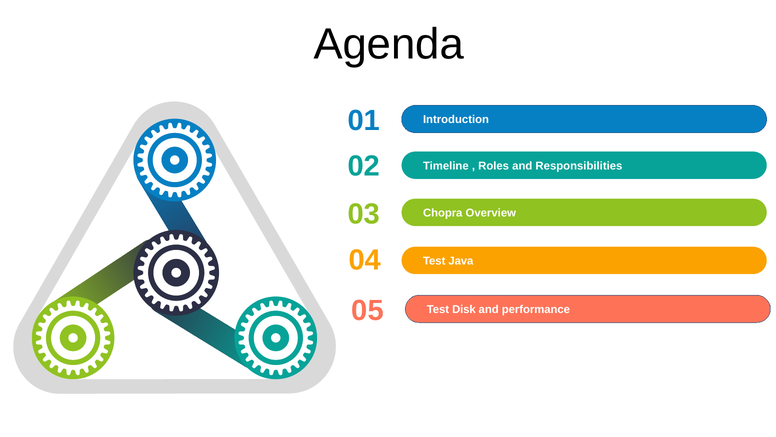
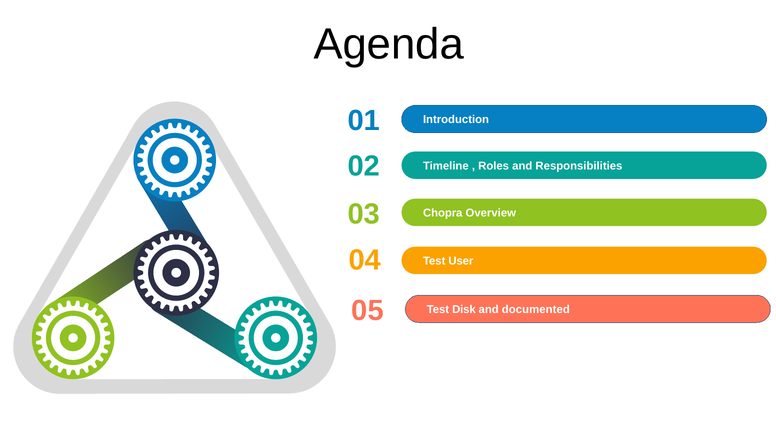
Java: Java -> User (461, 261)
performance: performance -> documented (536, 309)
